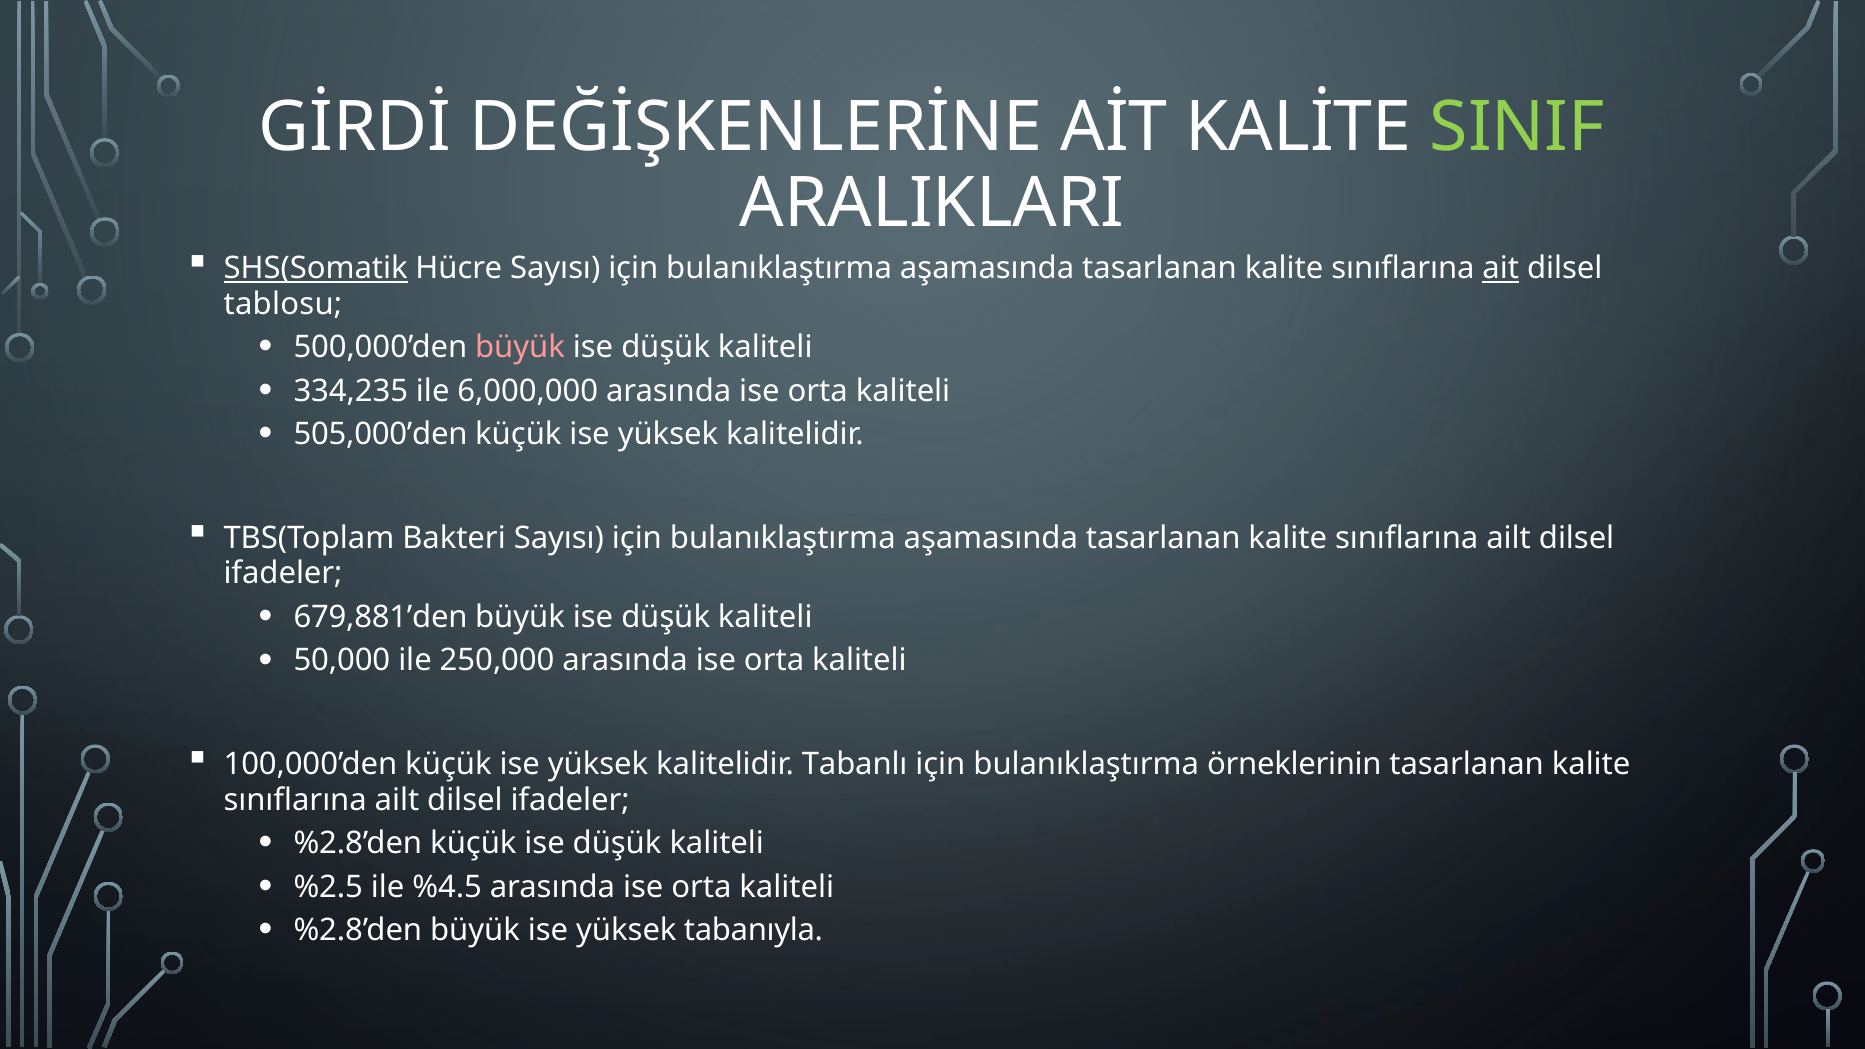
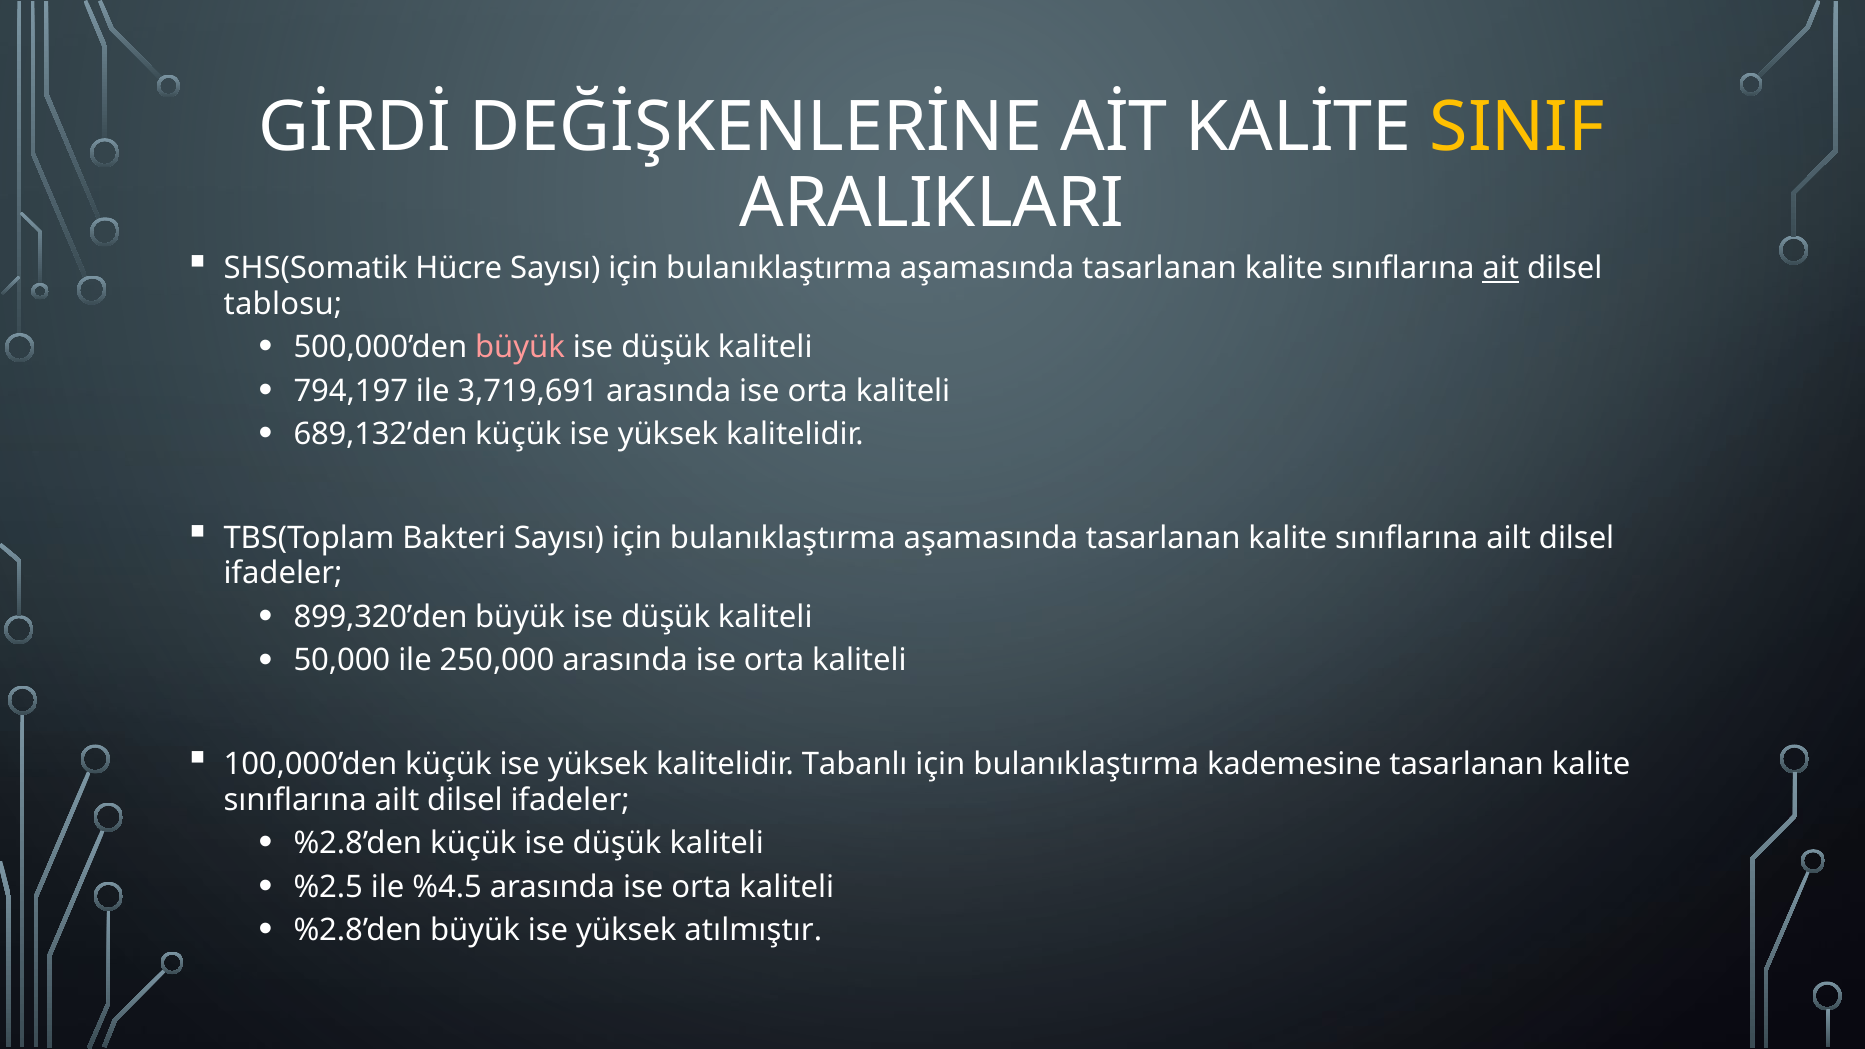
SINIF colour: light green -> yellow (1517, 127)
SHS(Somatik underline: present -> none (316, 268)
334,235: 334,235 -> 794,197 (351, 391)
6,000,000: 6,000,000 -> 3,719,691 (528, 391)
505,000’den: 505,000’den -> 689,132’den (381, 434)
679,881’den: 679,881’den -> 899,320’den (381, 617)
örneklerinin: örneklerinin -> kademesine (1294, 764)
tabanıyla: tabanıyla -> atılmıştır (753, 930)
